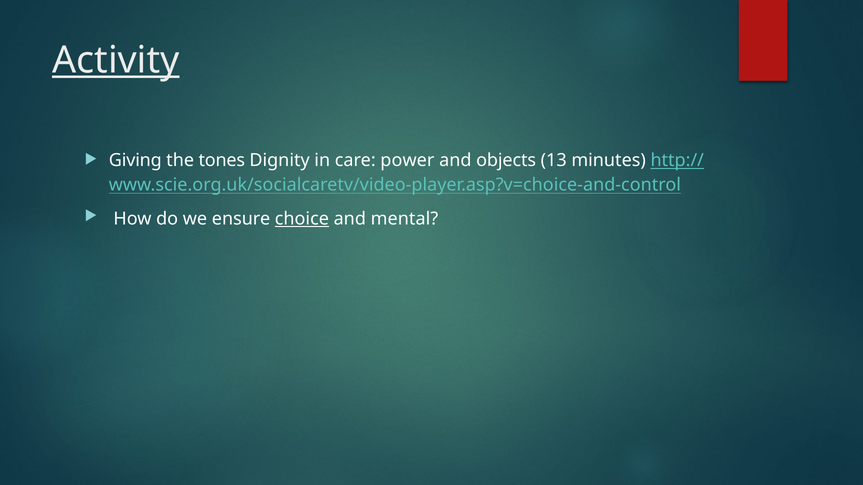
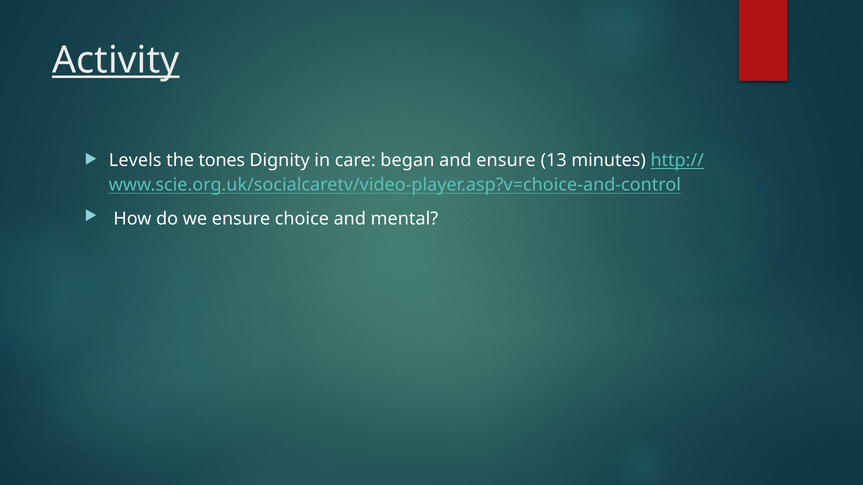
Giving: Giving -> Levels (135, 161)
power: power -> began (407, 161)
and objects: objects -> ensure (506, 161)
choice underline: present -> none (302, 219)
